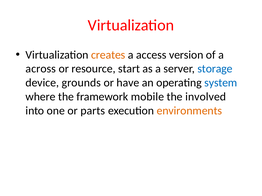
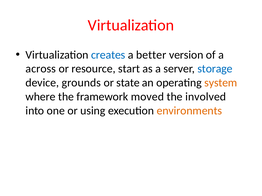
creates colour: orange -> blue (108, 55)
access: access -> better (151, 55)
have: have -> state (128, 83)
system colour: blue -> orange (221, 83)
mobile: mobile -> moved (147, 97)
parts: parts -> using (93, 111)
